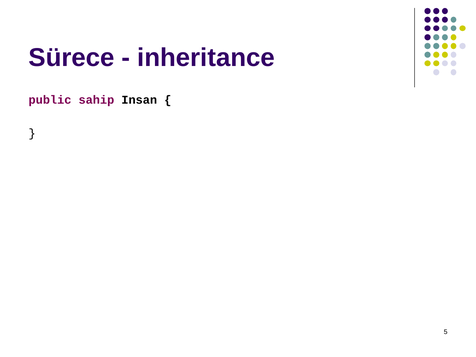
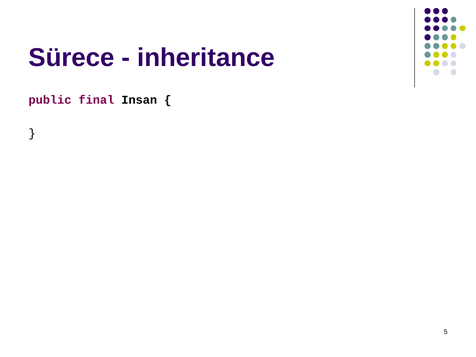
sahip: sahip -> final (96, 100)
